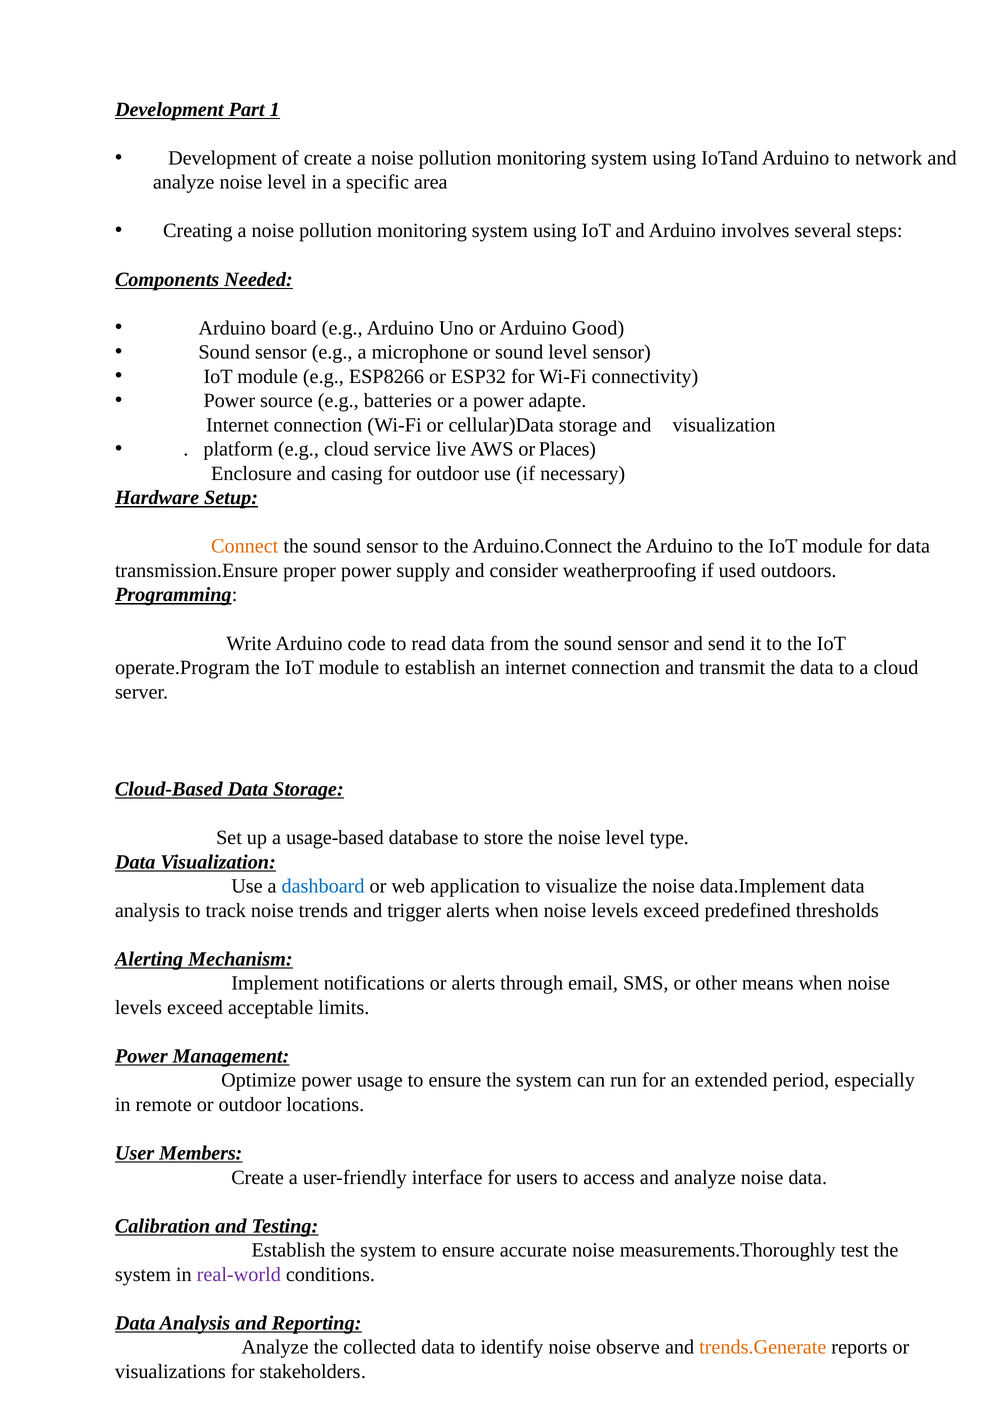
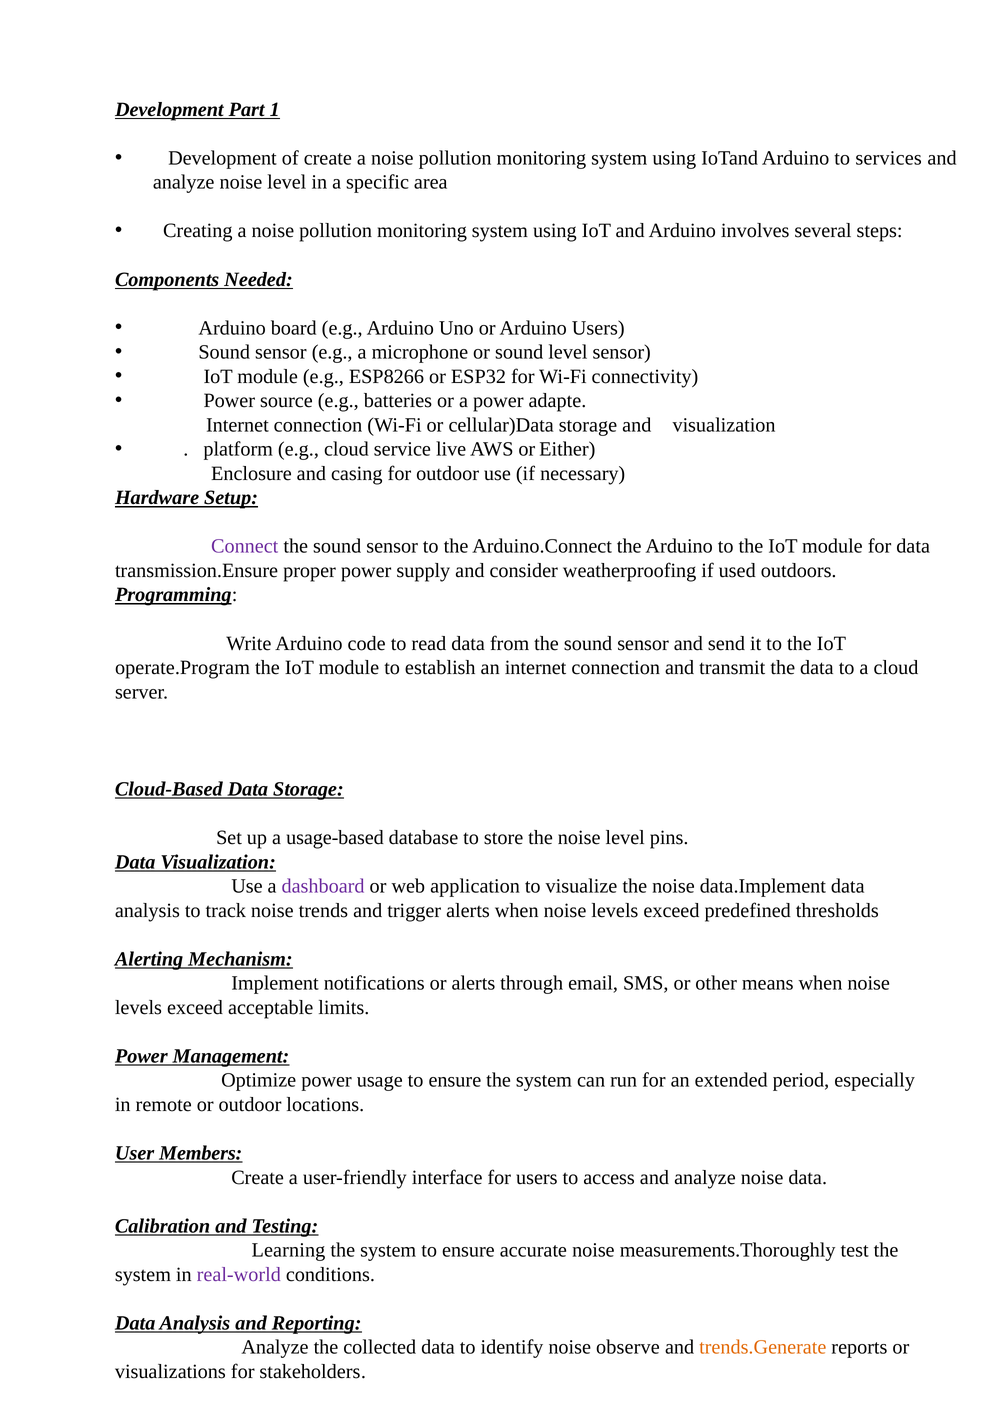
network: network -> services (889, 158)
Arduino Good: Good -> Users (598, 328)
Places: Places -> Either (567, 449)
Connect colour: orange -> purple (245, 546)
type: type -> pins (669, 838)
dashboard colour: blue -> purple (323, 886)
Establish: Establish -> Learning (288, 1250)
